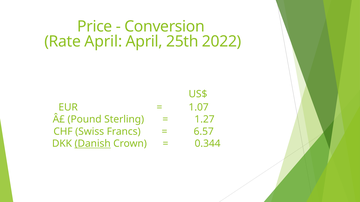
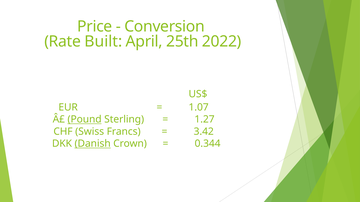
Rate April: April -> Built (103, 42)
Pound underline: none -> present (85, 120)
6.57: 6.57 -> 3.42 (204, 132)
